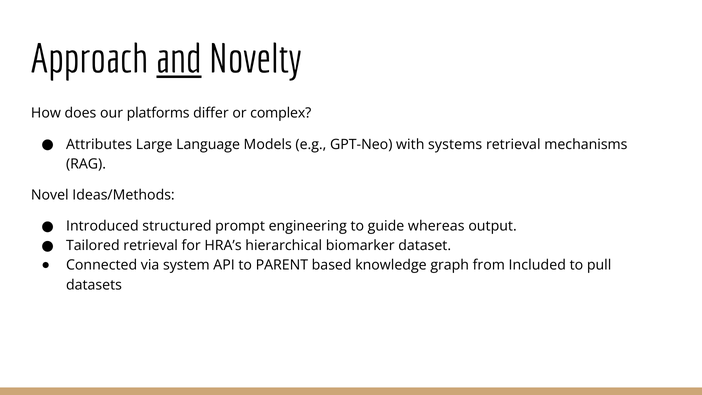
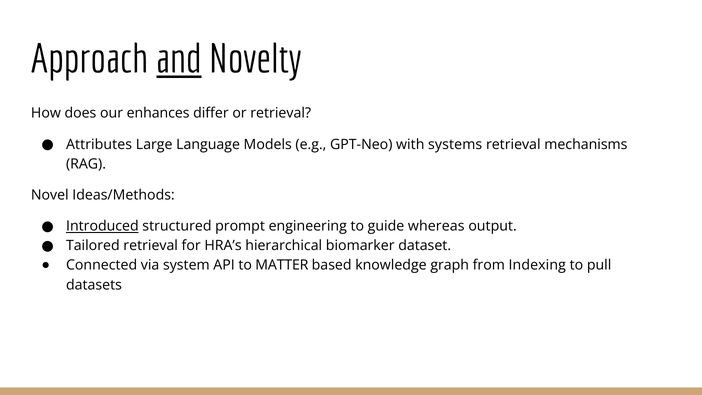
platforms: platforms -> enhances (158, 113)
or complex: complex -> retrieval (281, 113)
Introduced underline: none -> present (102, 226)
PARENT: PARENT -> MATTER (282, 265)
Included: Included -> Indexing (537, 265)
